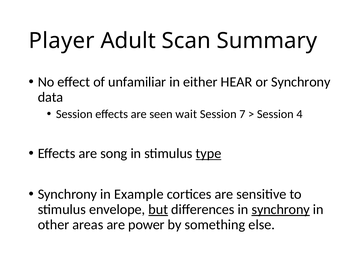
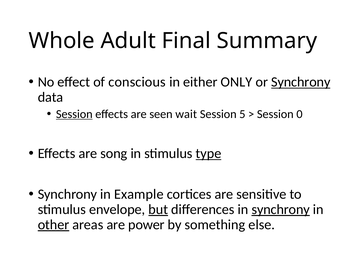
Player: Player -> Whole (62, 41)
Scan: Scan -> Final (186, 41)
unfamiliar: unfamiliar -> conscious (137, 82)
HEAR: HEAR -> ONLY (237, 82)
Synchrony underline: none -> present (301, 82)
Session underline: none -> present (74, 114)
7: 7 -> 5 (242, 114)
4: 4 -> 0 (299, 114)
other underline: none -> present (54, 225)
